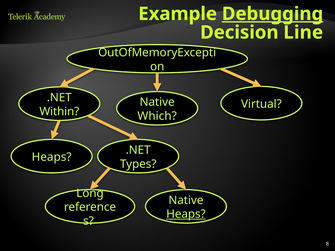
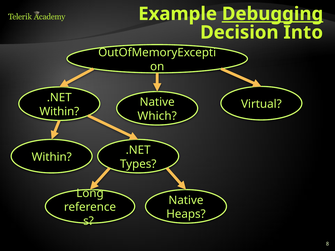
Line: Line -> Into (303, 32)
Heaps: Heaps -> Within (52, 157)
Heaps underline: present -> none (186, 214)
